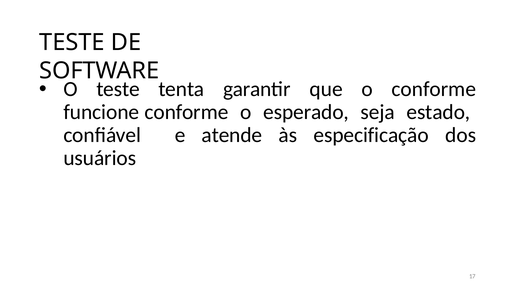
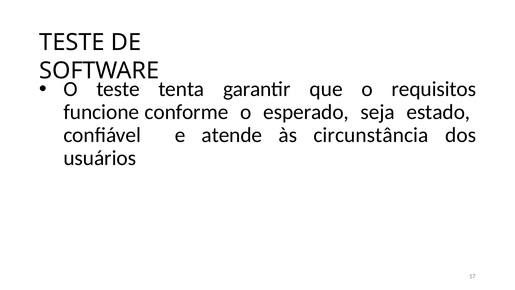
o conforme: conforme -> requisitos (434, 89)
especificação: especificação -> circunstância (371, 135)
